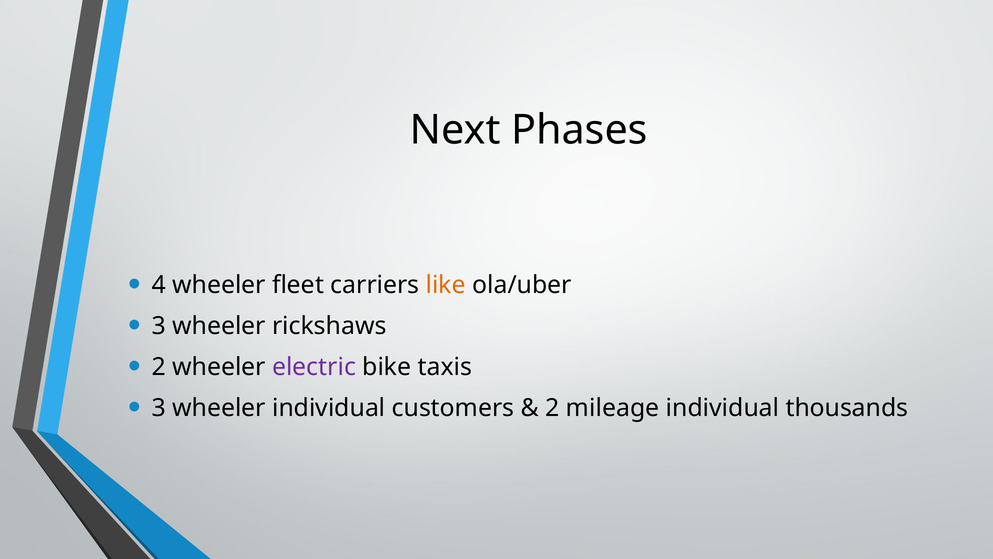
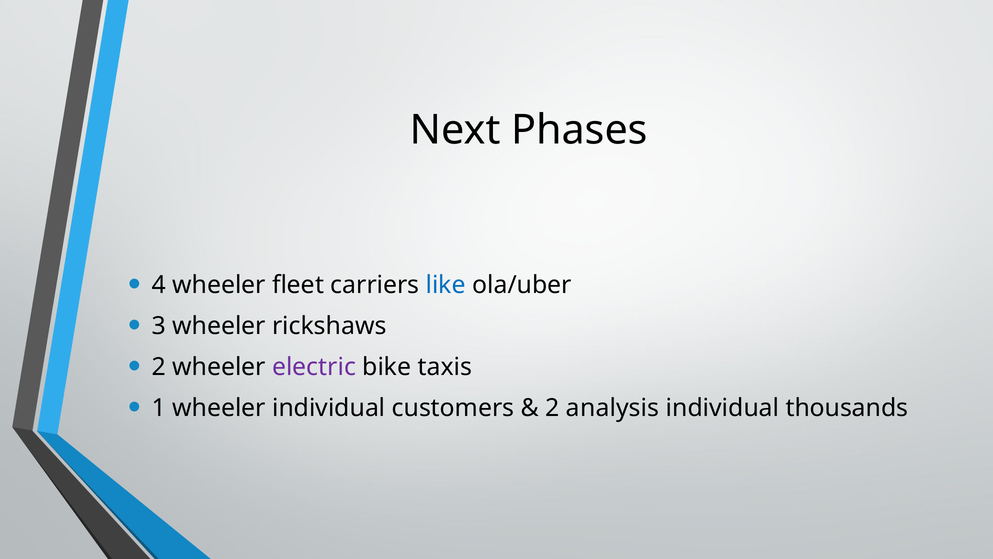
like colour: orange -> blue (446, 285)
3: 3 -> 1 (159, 408)
mileage: mileage -> analysis (613, 408)
